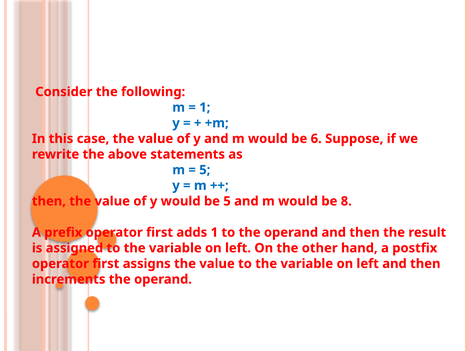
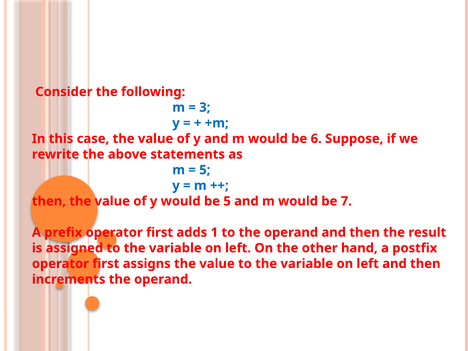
1: 1 -> 3 (205, 107)
8: 8 -> 7 (346, 201)
